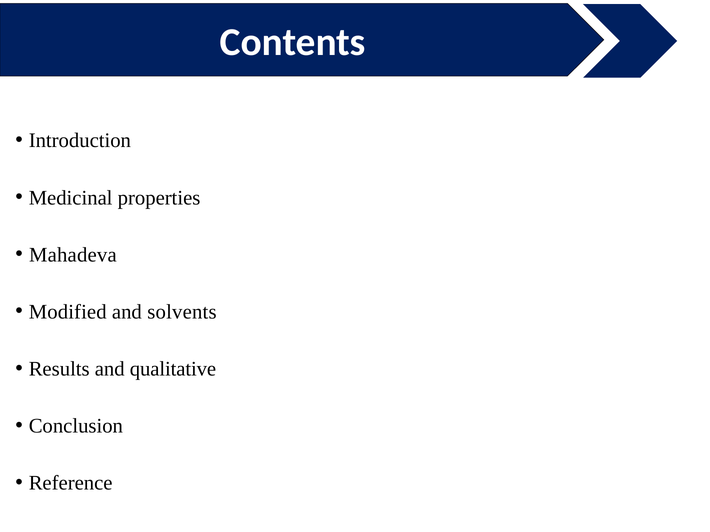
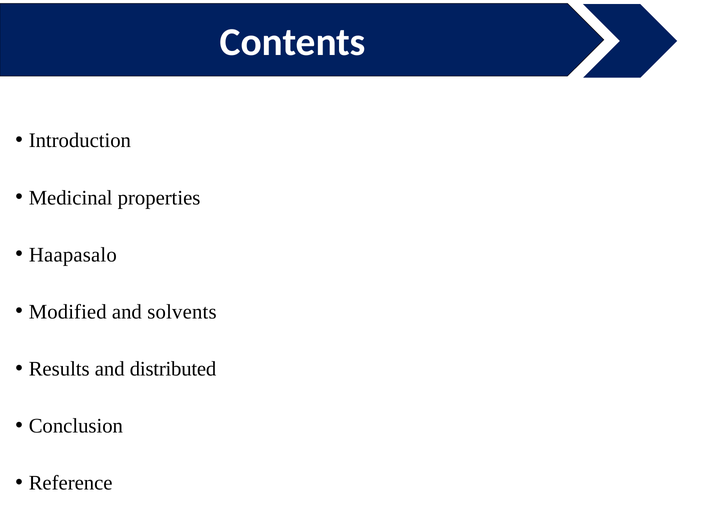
Mahadeva: Mahadeva -> Haapasalo (73, 255)
qualitative: qualitative -> distributed (173, 369)
